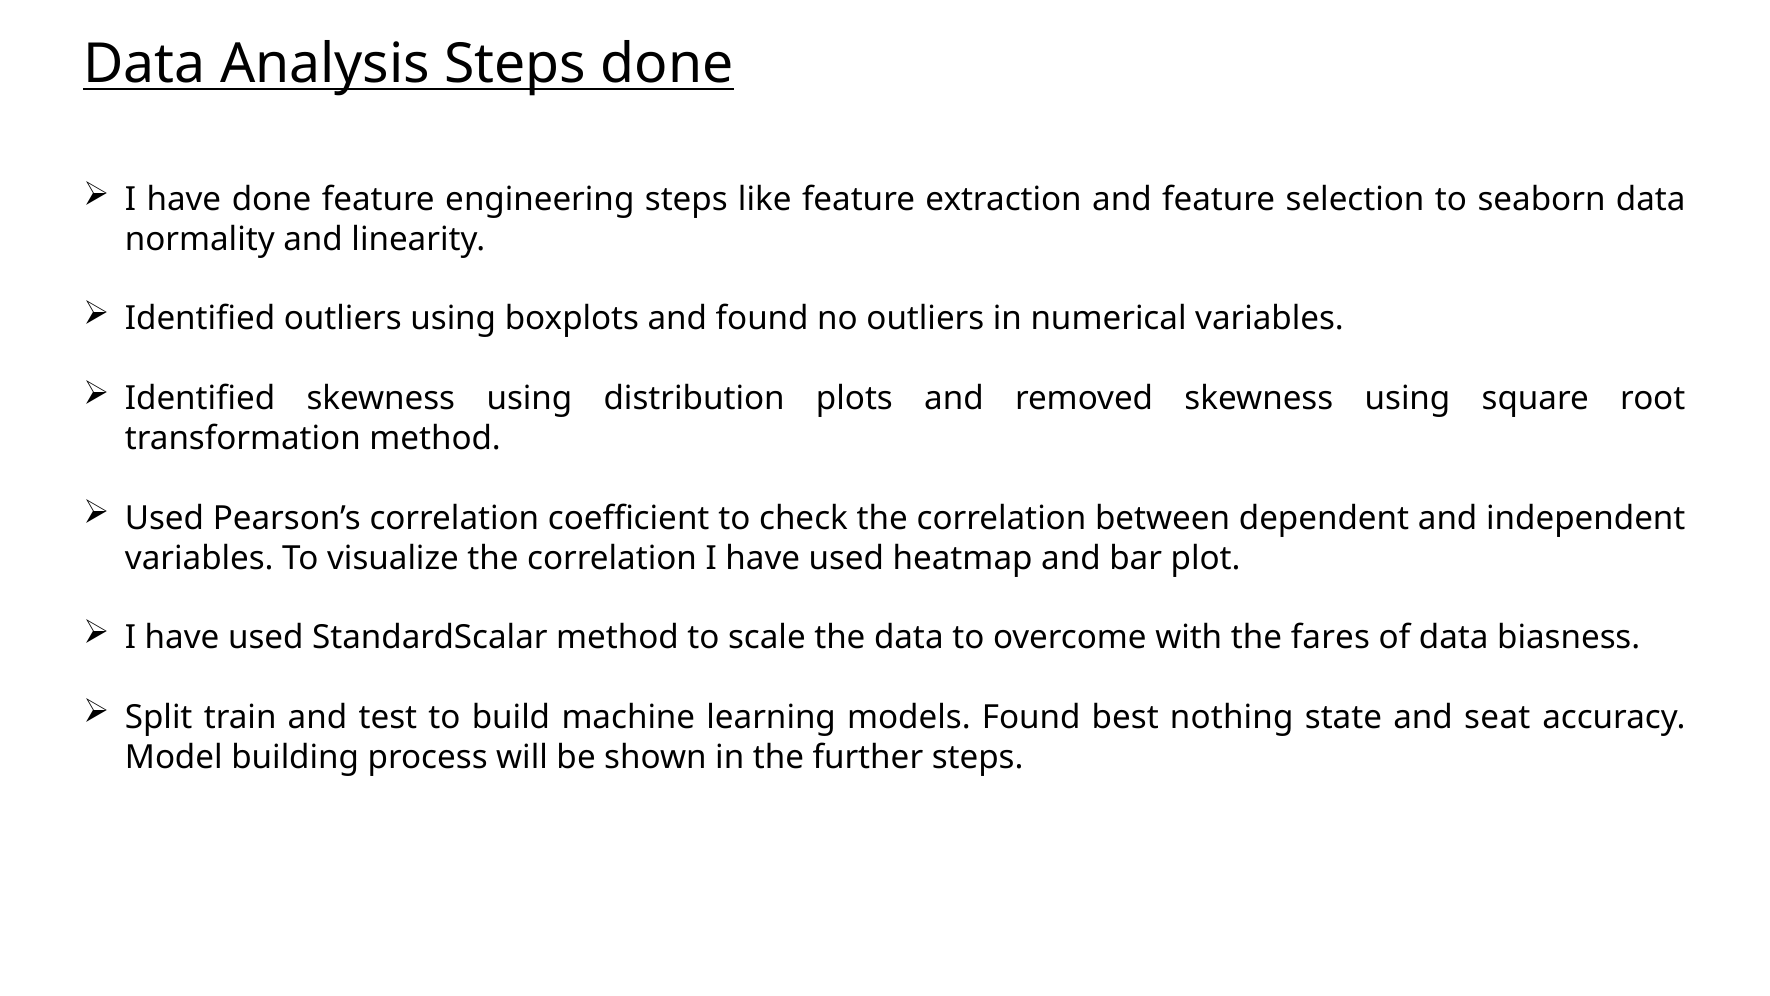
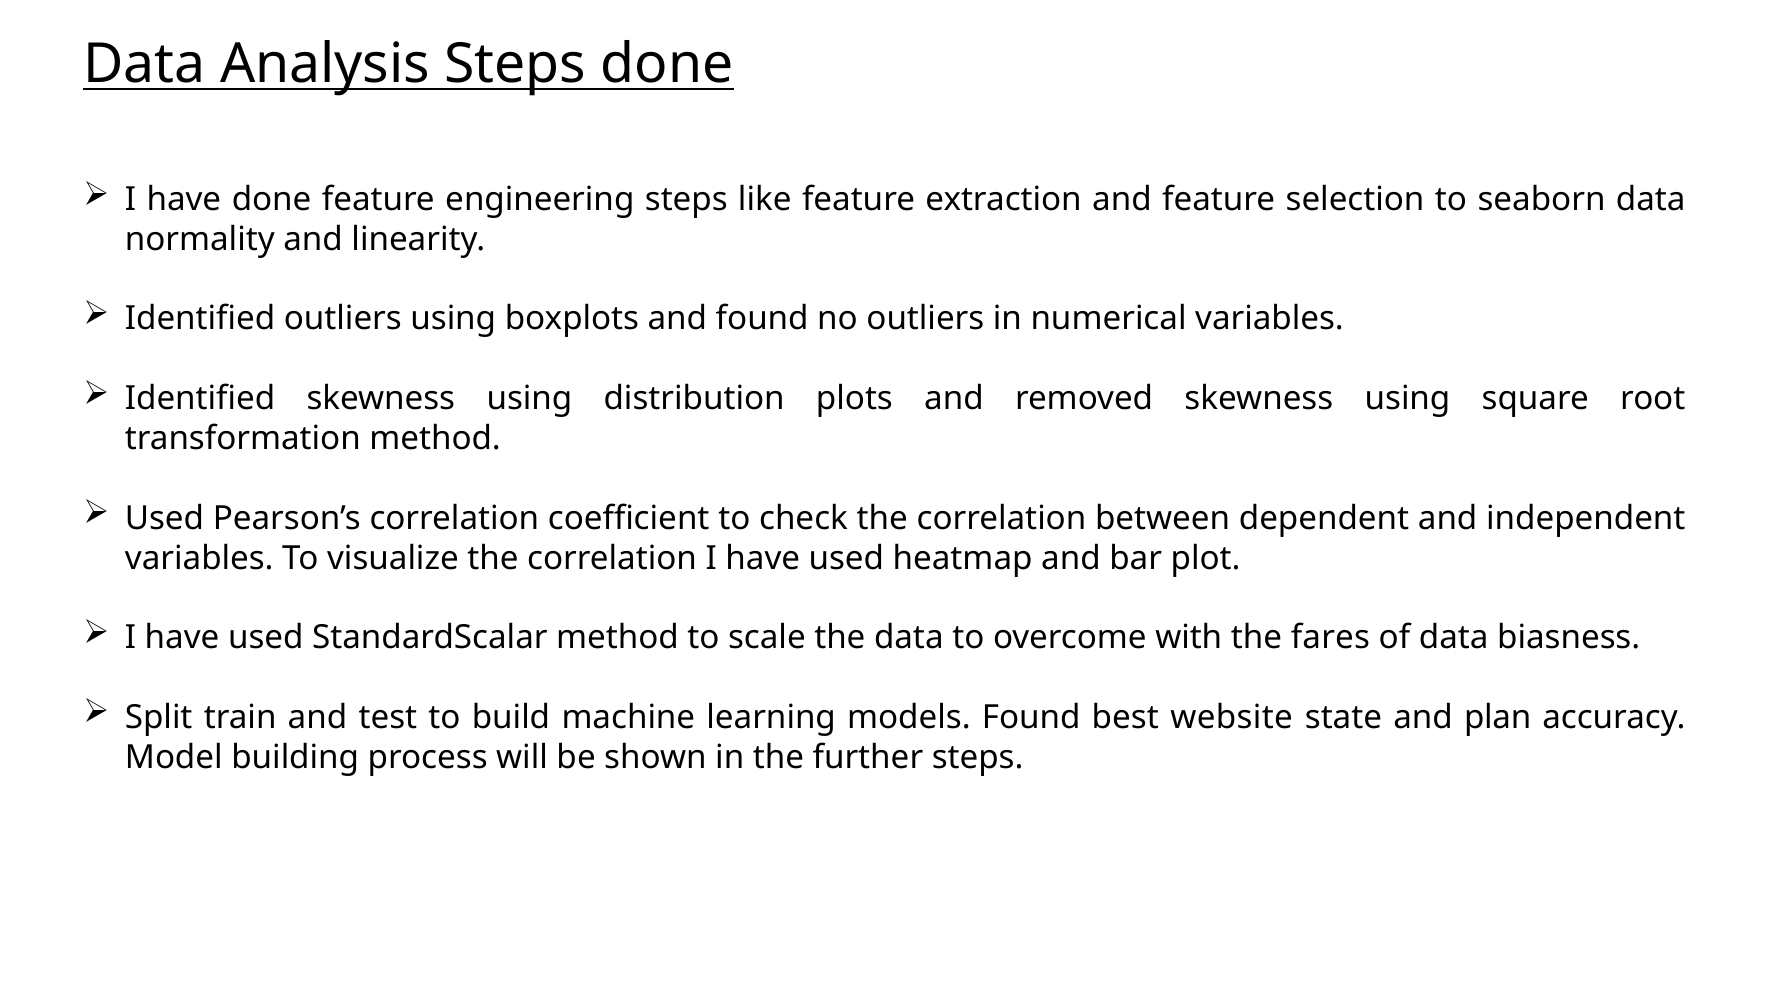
nothing: nothing -> website (1232, 717)
seat: seat -> plan (1498, 717)
